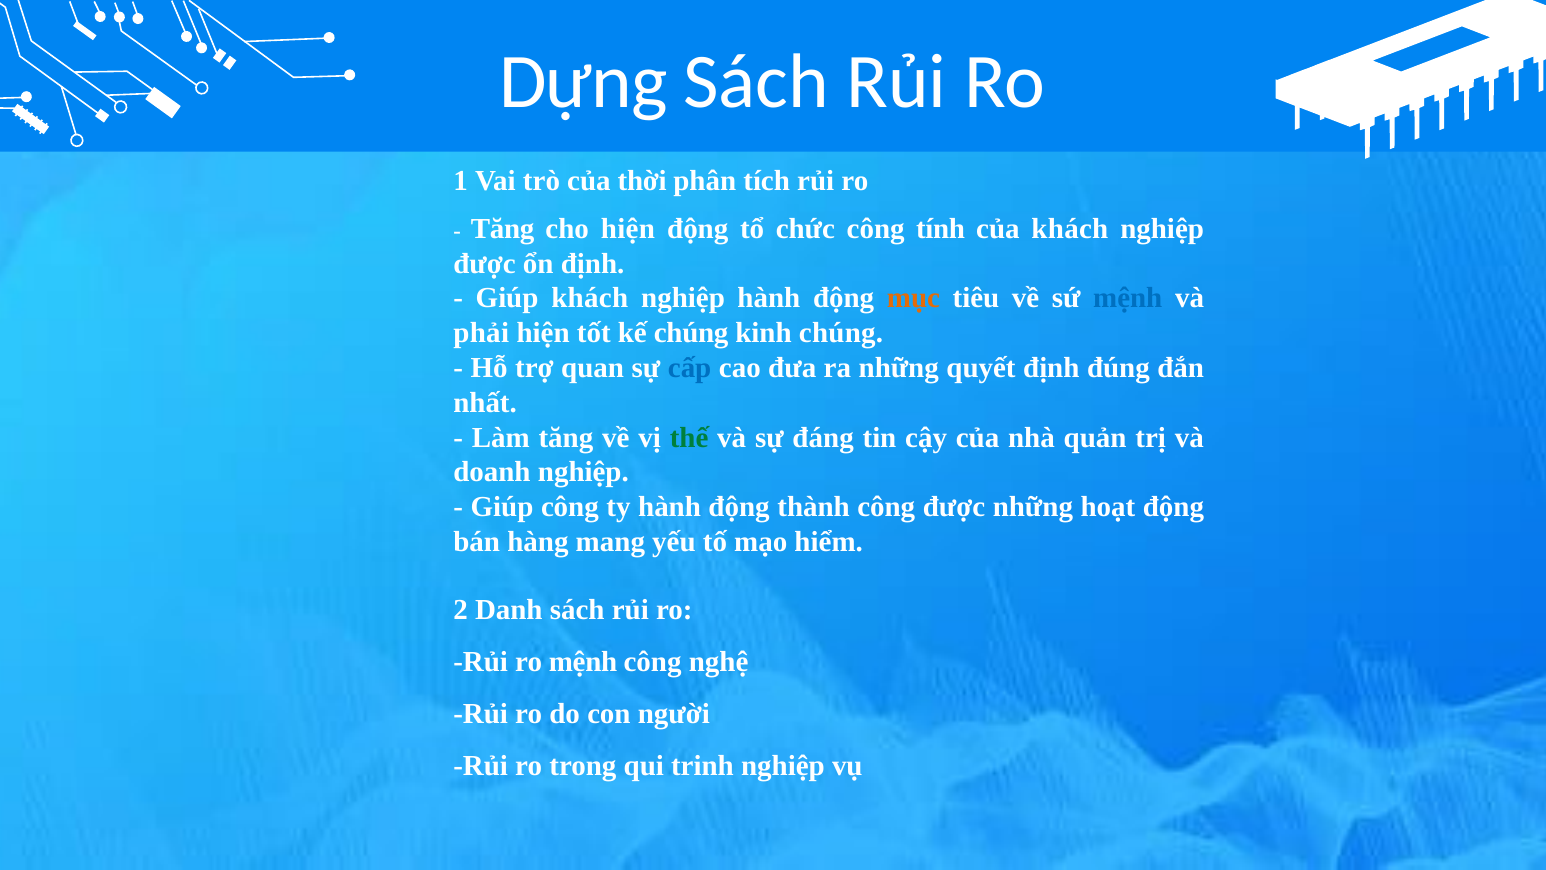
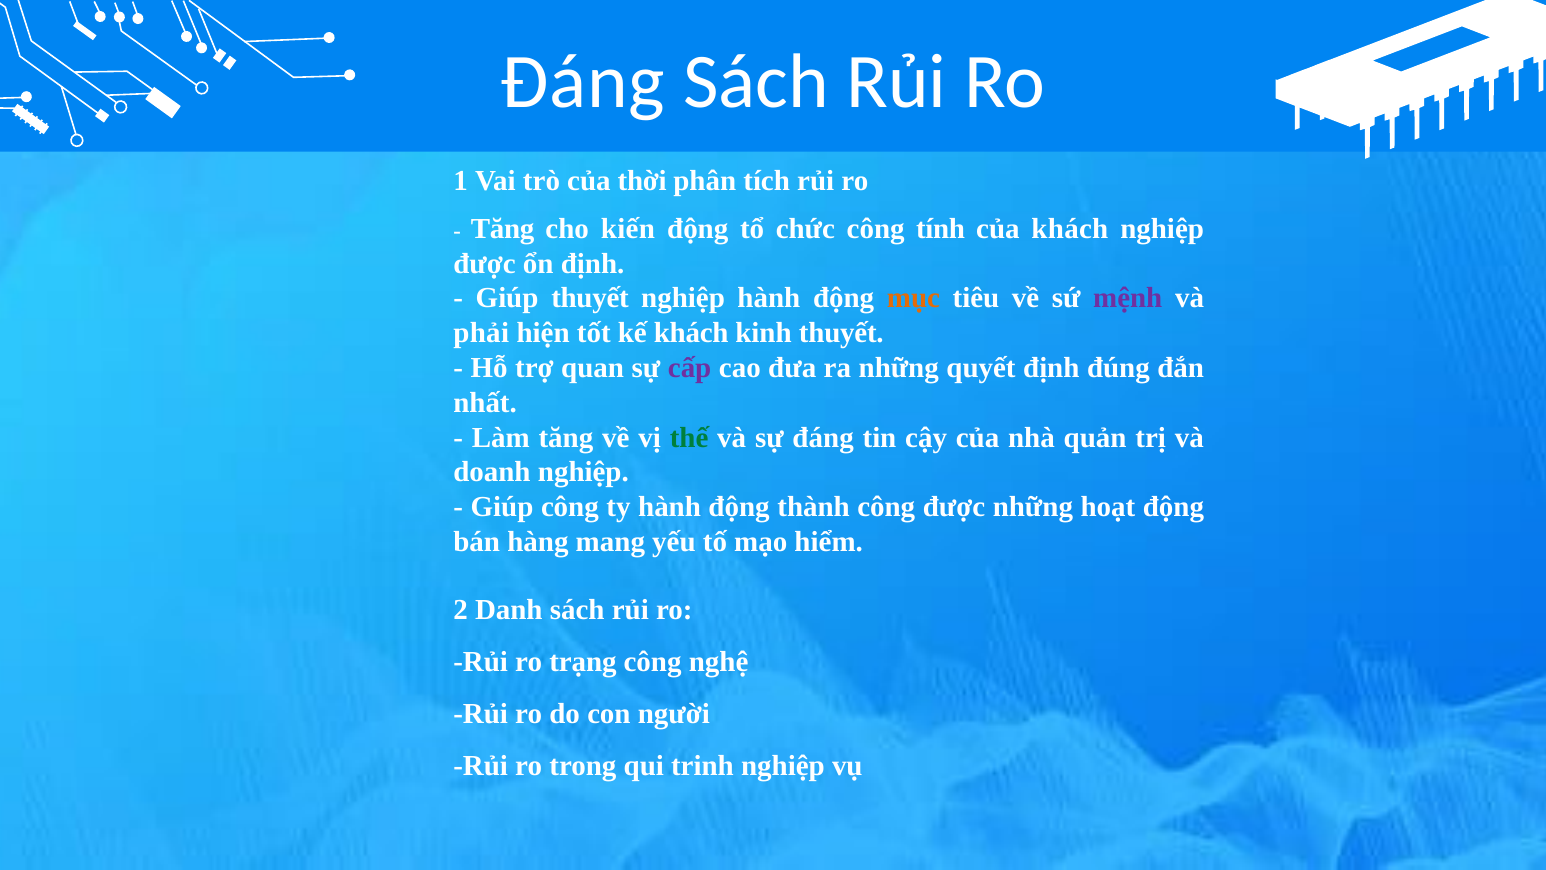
Dựng: Dựng -> Đáng (583, 81)
cho hiện: hiện -> kiến (628, 229)
Giúp khách: khách -> thuyết (590, 298)
mệnh colour: blue -> purple (1128, 298)
kế chúng: chúng -> khách (691, 333)
kinh chúng: chúng -> thuyết (841, 333)
cấp colour: blue -> purple (690, 368)
ro mệnh: mệnh -> trạng (583, 662)
